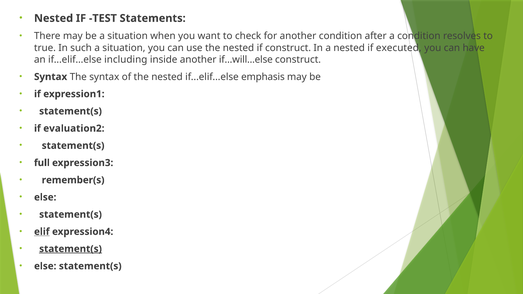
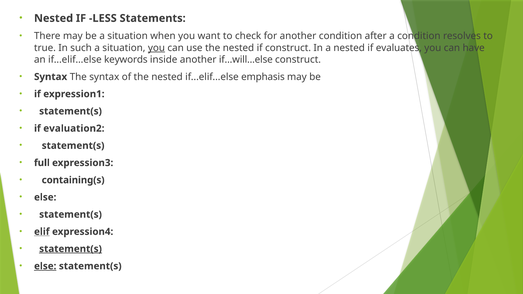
TEST: TEST -> LESS (103, 18)
you underline: none -> present (156, 48)
executed: executed -> evaluates (399, 48)
including: including -> keywords (126, 60)
remember(s: remember(s -> containing(s (73, 180)
else underline: none -> present (45, 266)
